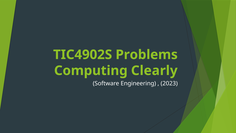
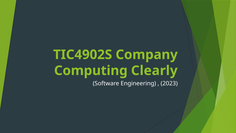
Problems: Problems -> Company (147, 55)
